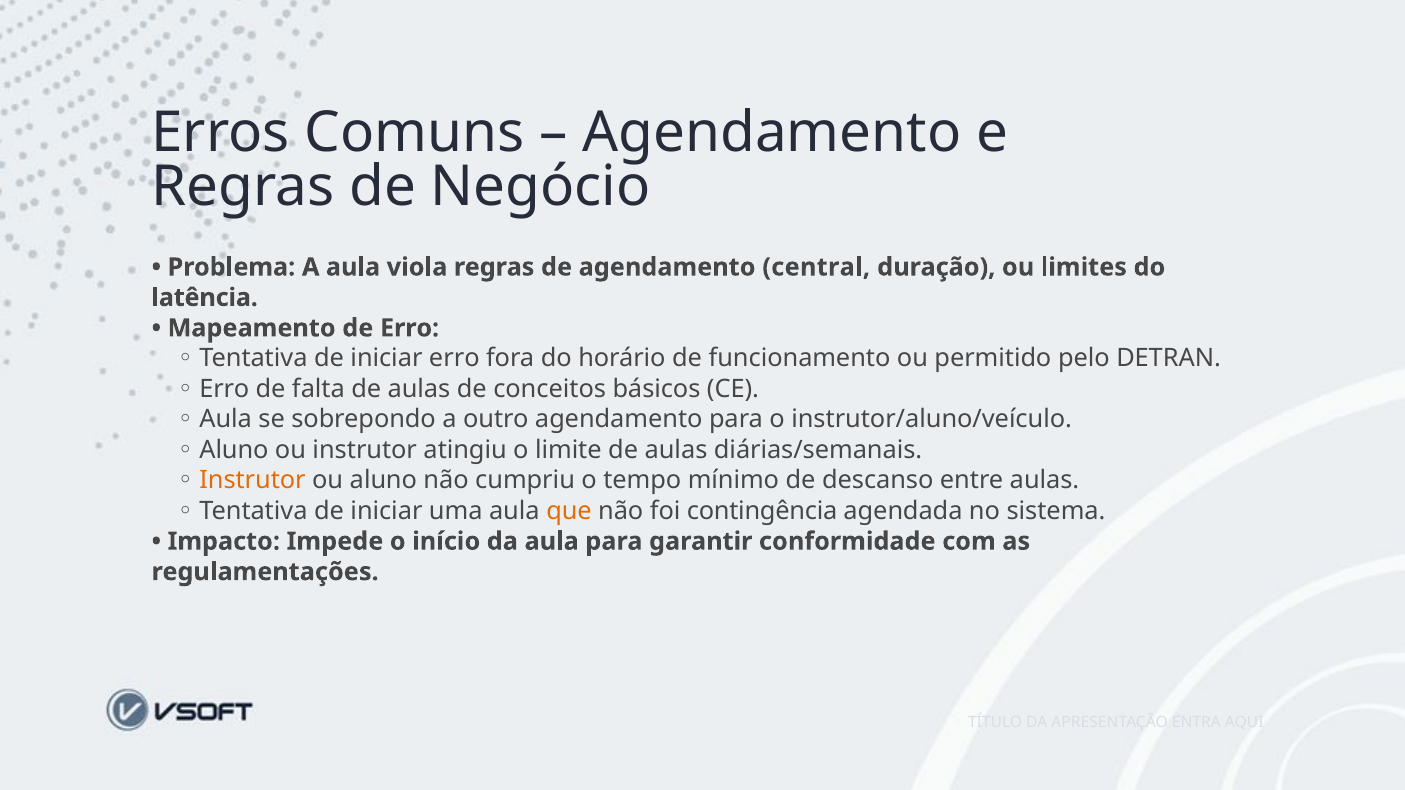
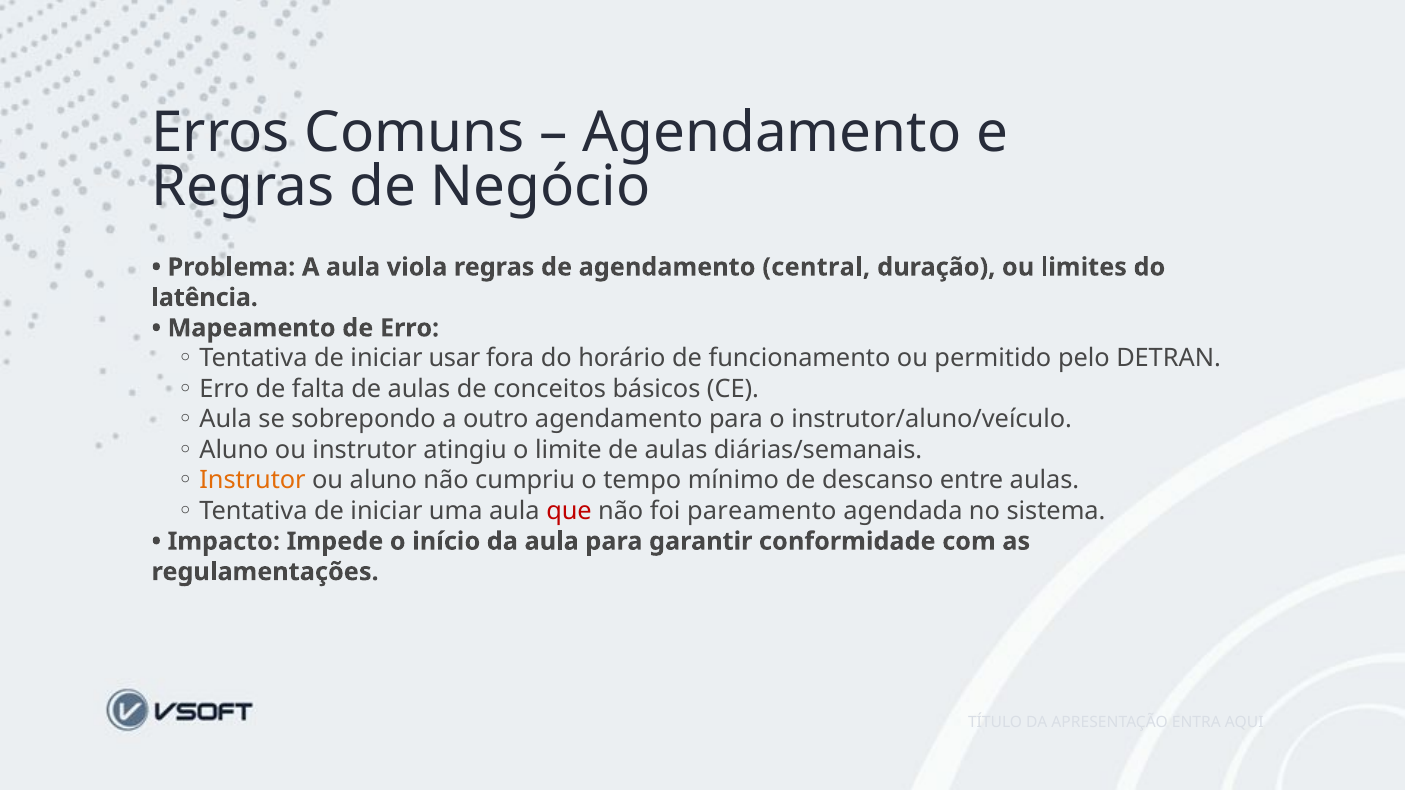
iniciar erro: erro -> usar (454, 359)
que colour: orange -> red (569, 511)
contingência: contingência -> pareamento (762, 511)
